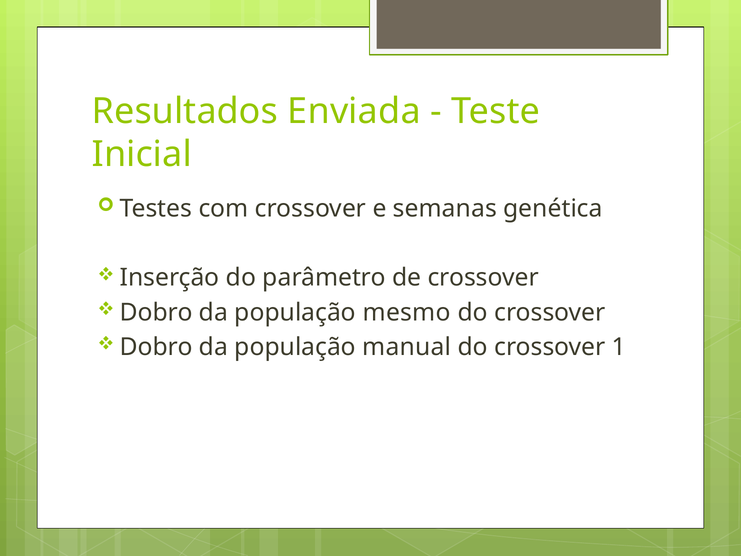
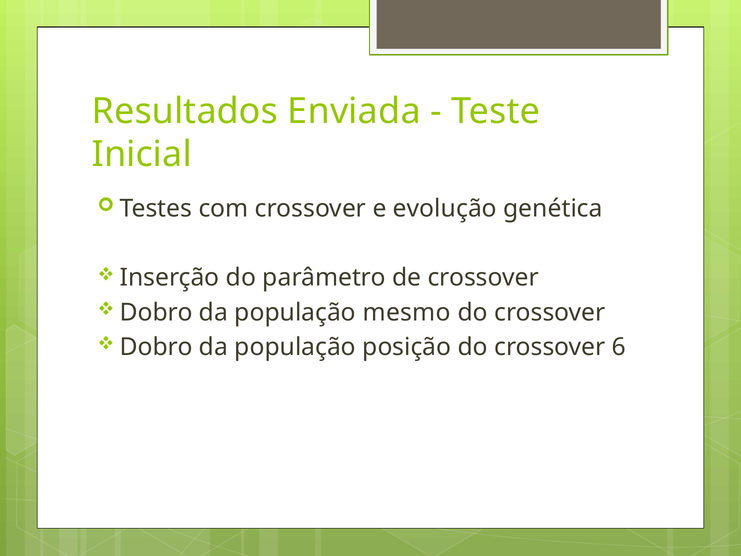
semanas: semanas -> evolução (445, 209)
manual: manual -> posição (407, 347)
1: 1 -> 6 (619, 347)
